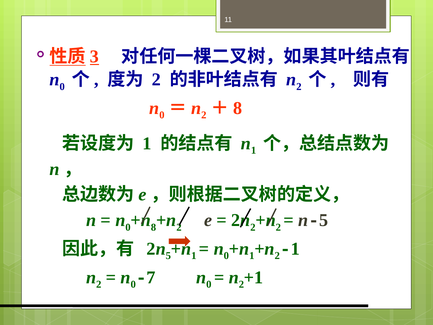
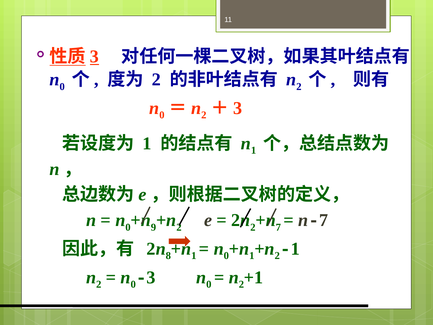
8: 8 -> 3 (238, 108)
8: 8 -> 9 (153, 227)
2: 2 -> 7 (278, 227)
5: 5 -> 7 (324, 220)
5: 5 -> 8 (168, 256)
7: 7 -> 3 (151, 277)
